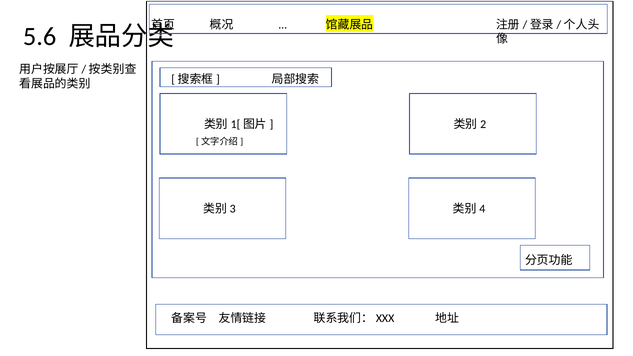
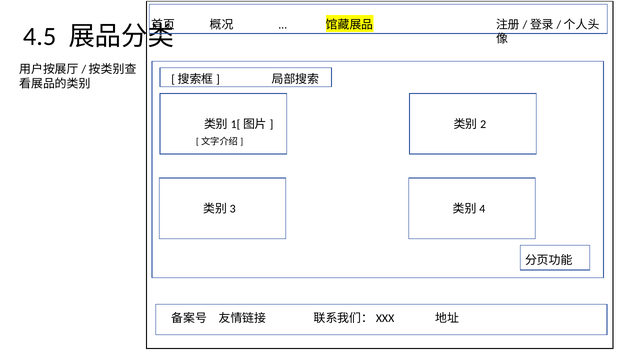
5.6: 5.6 -> 4.5 (40, 37)
